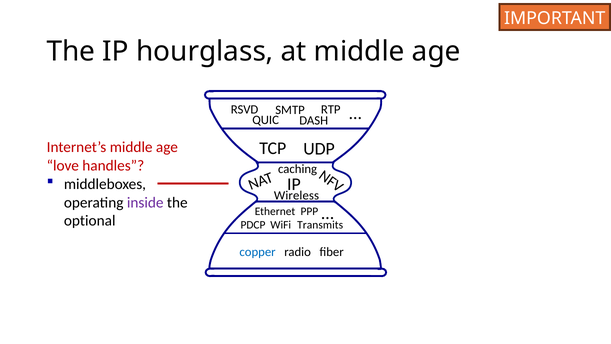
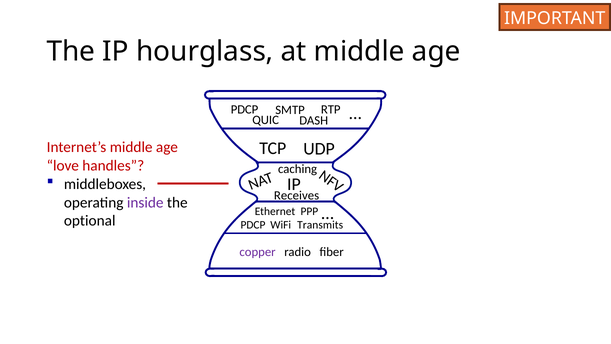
RSVD: RSVD -> PDCP (245, 109)
Wireless: Wireless -> Receives (297, 195)
copper colour: blue -> purple (258, 252)
